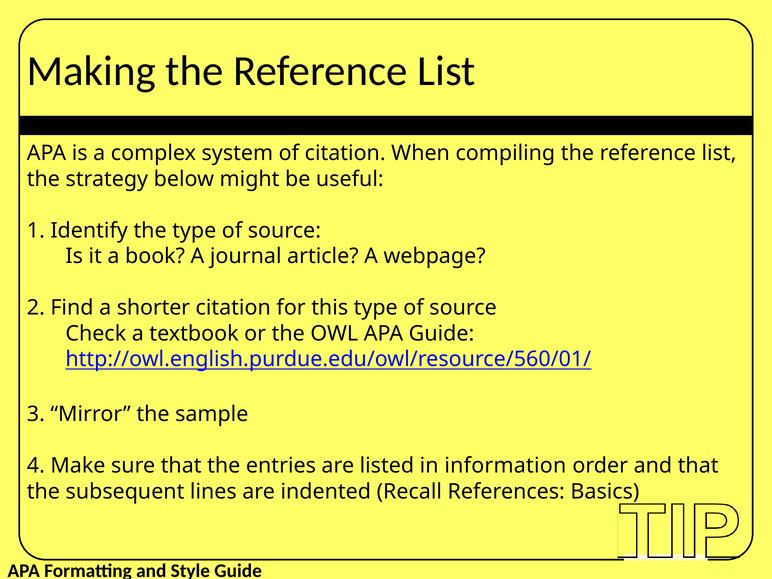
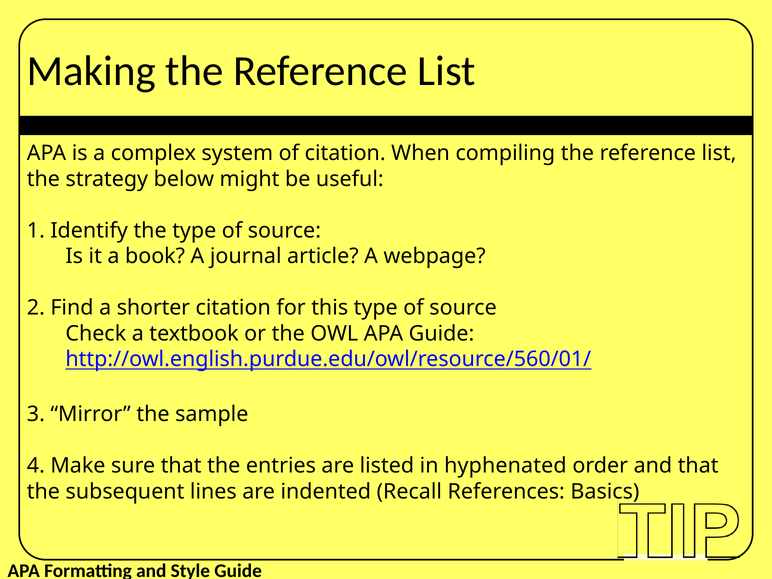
information: information -> hyphenated (505, 466)
